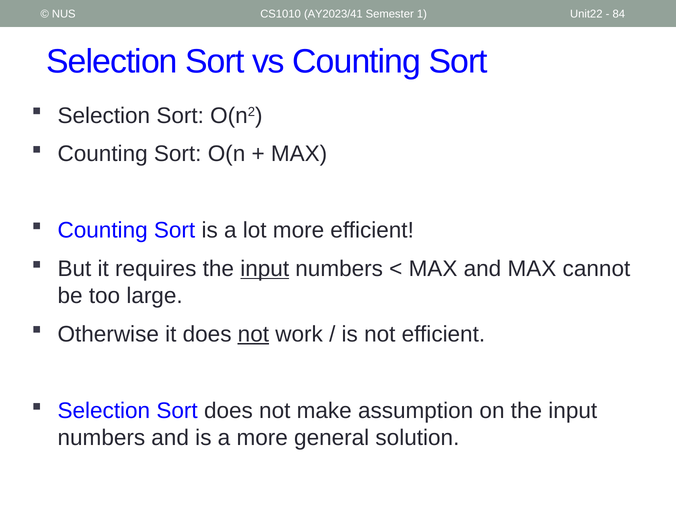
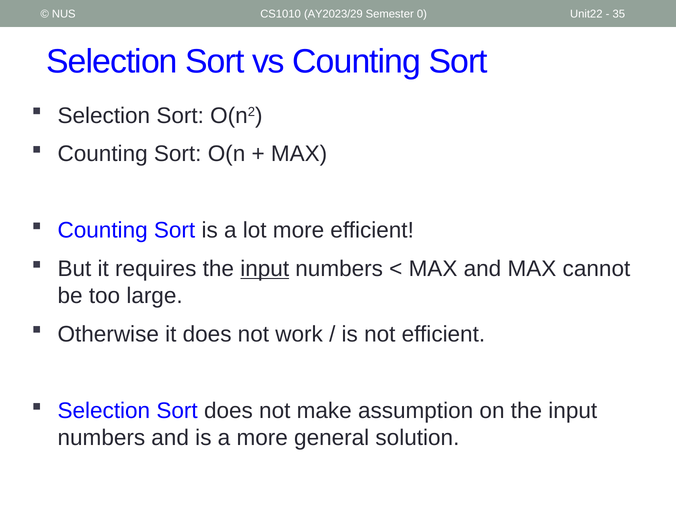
AY2023/41: AY2023/41 -> AY2023/29 (333, 14)
1: 1 -> 0 (422, 14)
84: 84 -> 35 (619, 14)
not underline: present -> none (253, 334)
